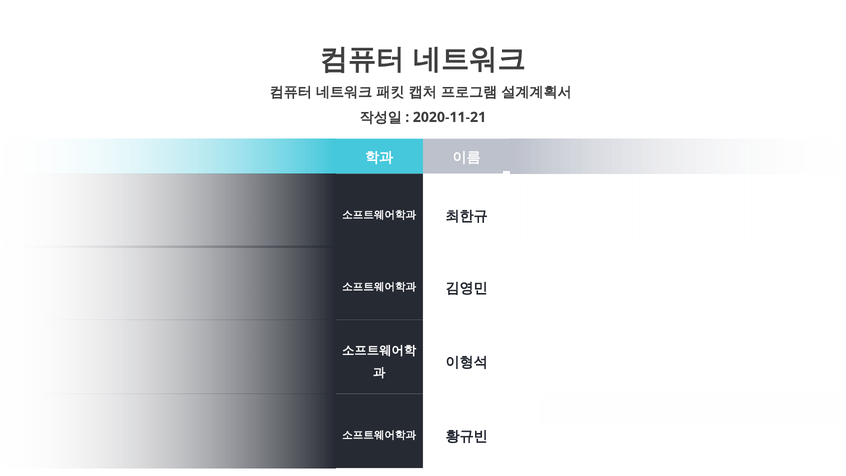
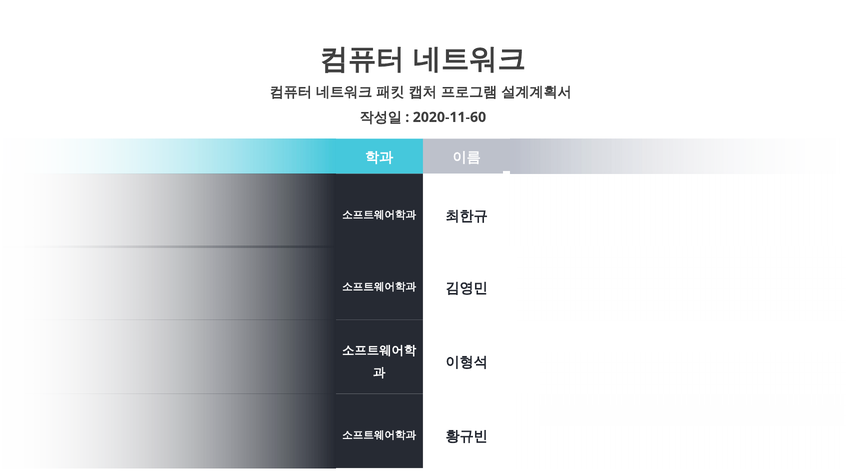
2020-11-21: 2020-11-21 -> 2020-11-60 (449, 117)
